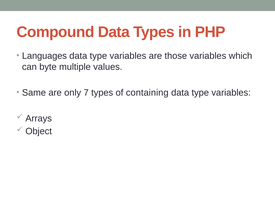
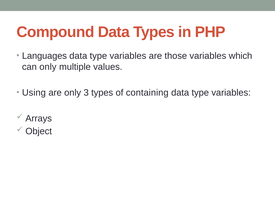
can byte: byte -> only (48, 67)
Same: Same -> Using (34, 92)
7: 7 -> 3 (86, 92)
